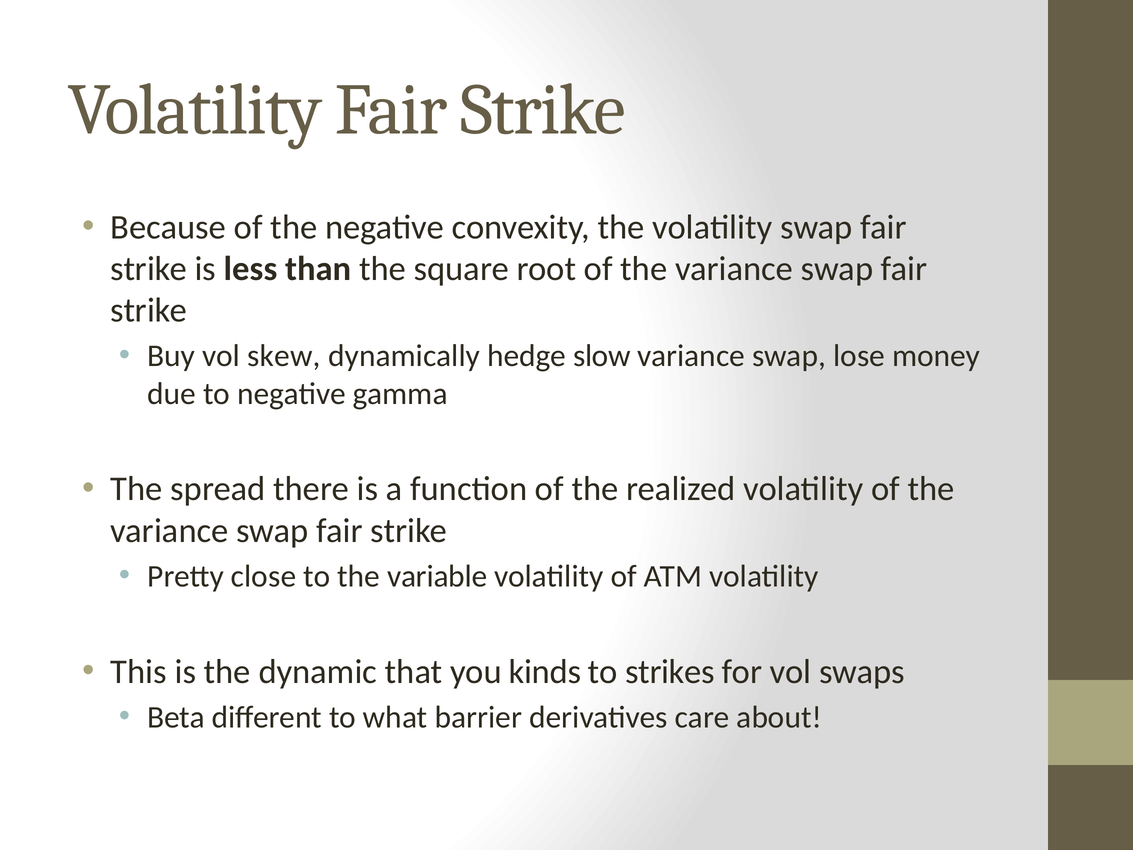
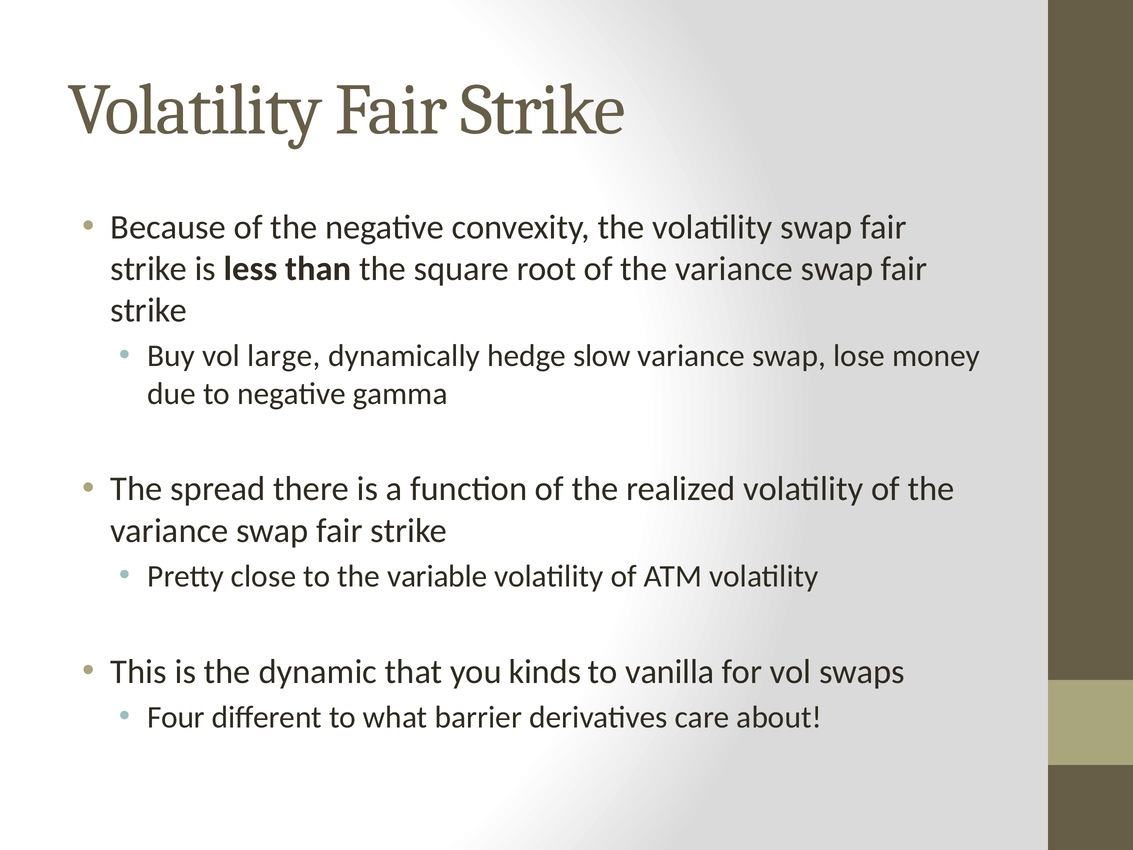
skew: skew -> large (284, 356)
strikes: strikes -> vanilla (670, 671)
Beta: Beta -> Four (176, 717)
